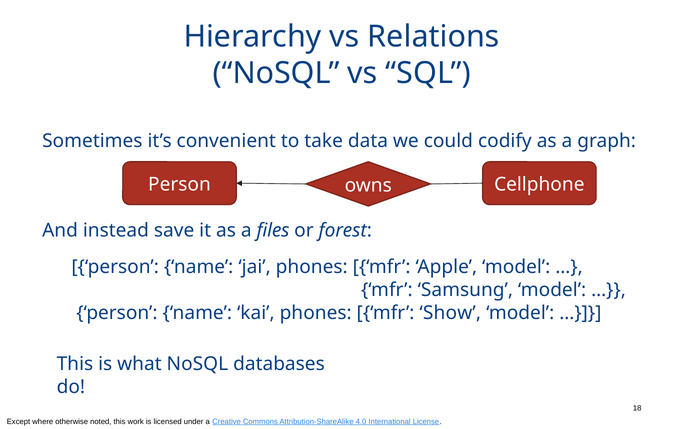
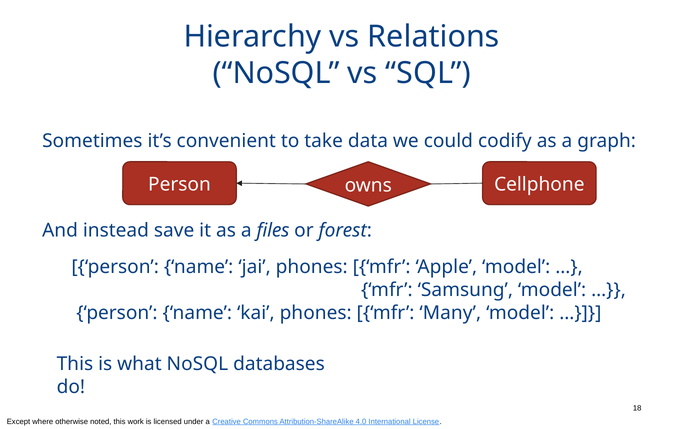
Show: Show -> Many (450, 313)
